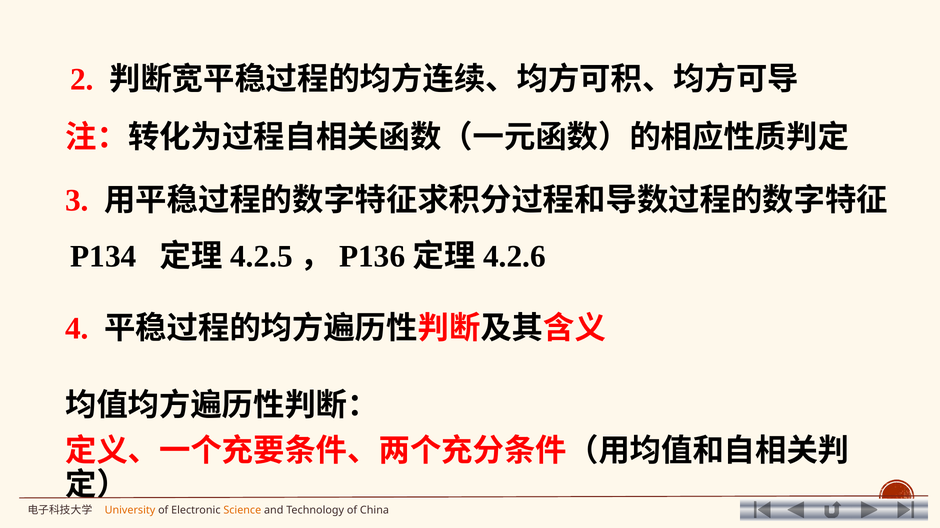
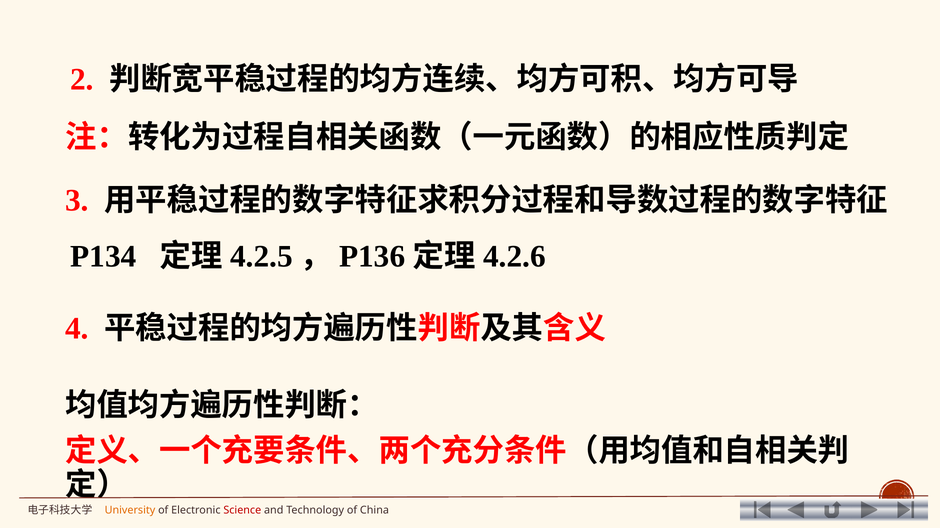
Science colour: orange -> red (242, 511)
